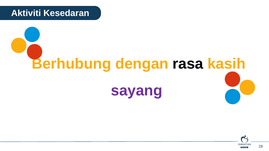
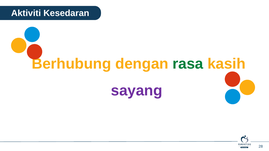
rasa colour: black -> green (188, 64)
